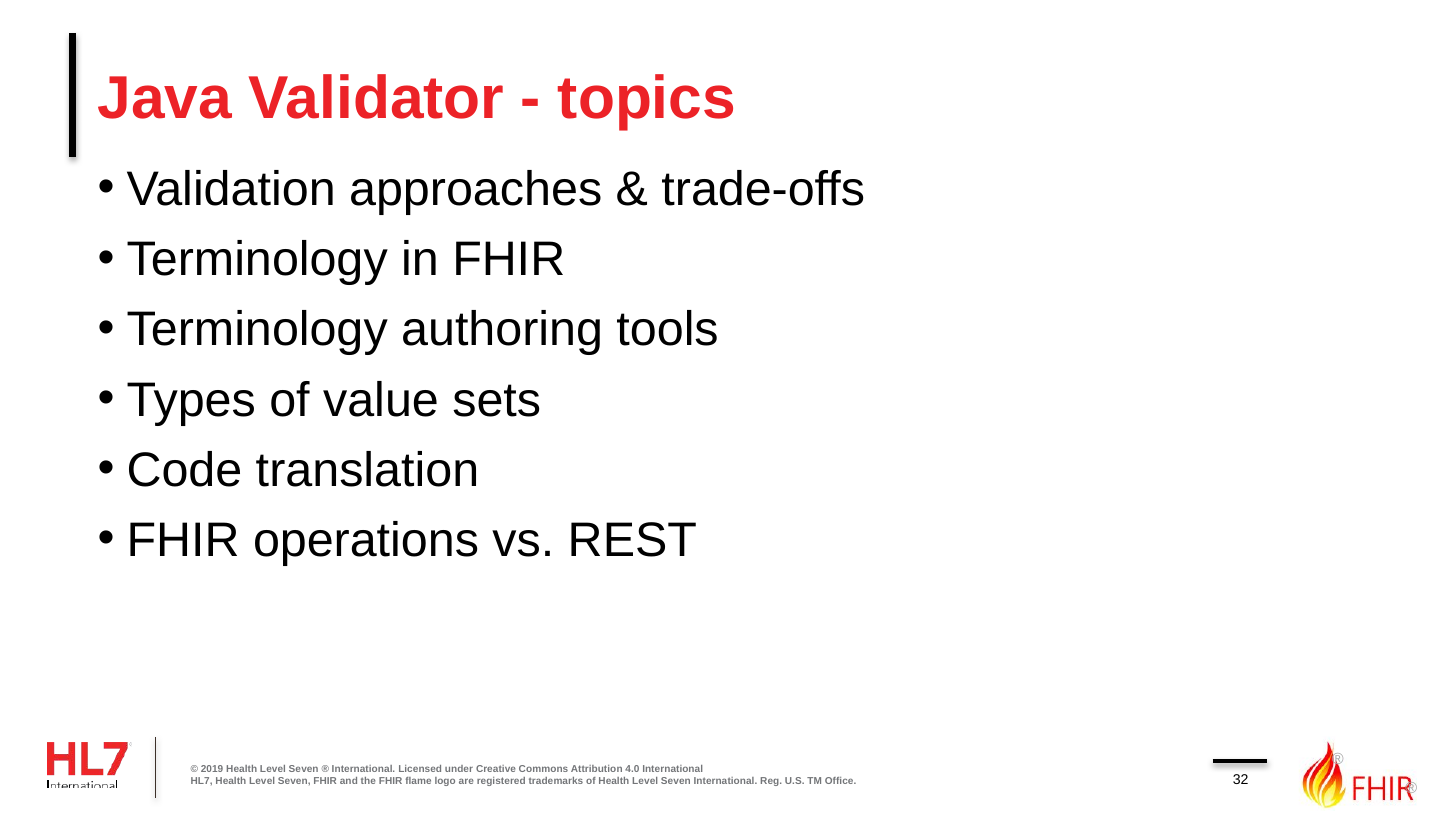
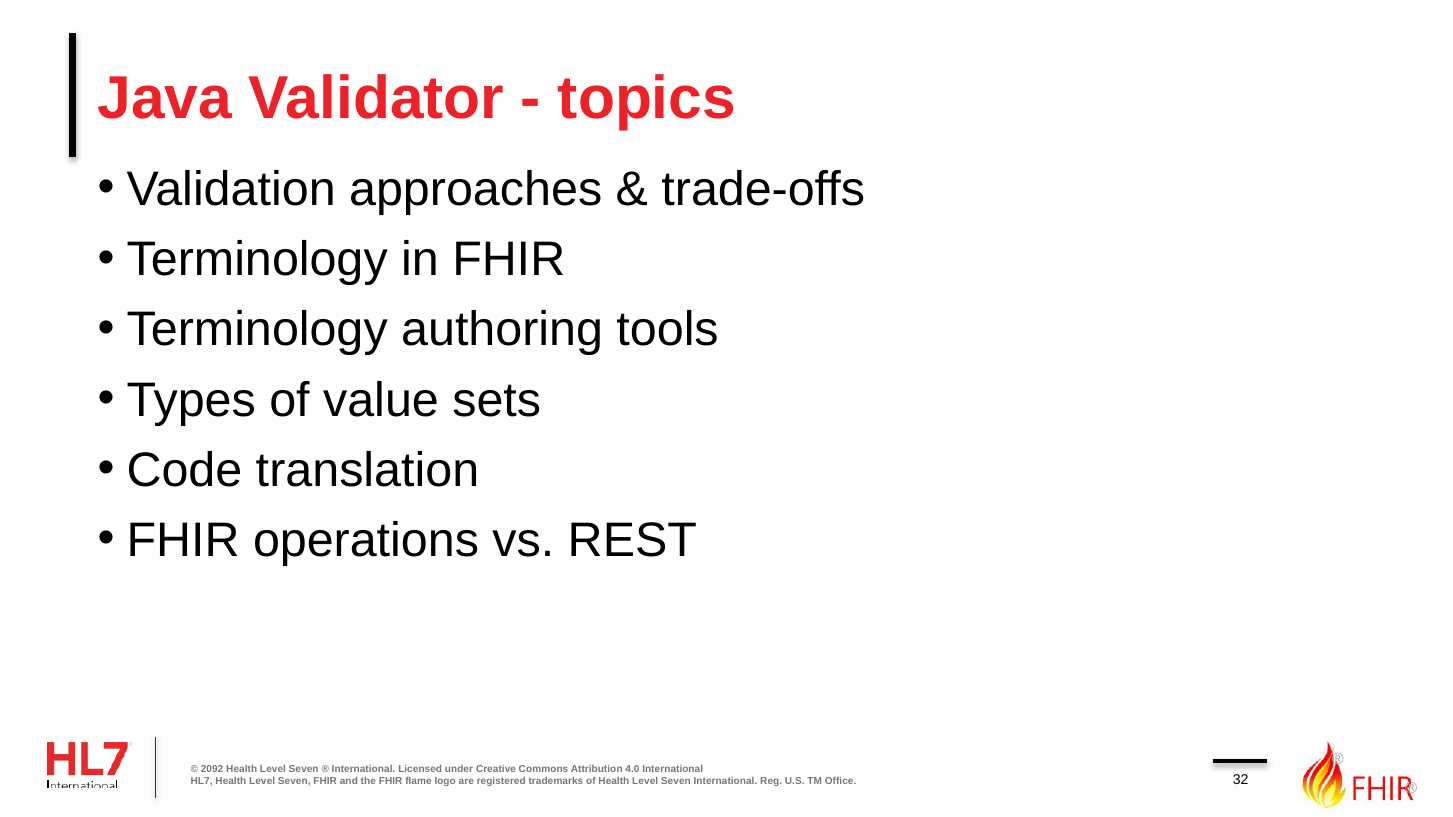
2019: 2019 -> 2092 (212, 769)
